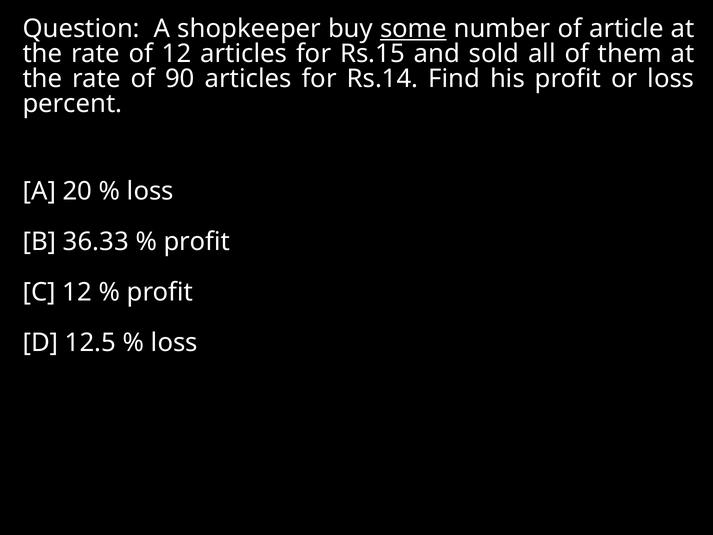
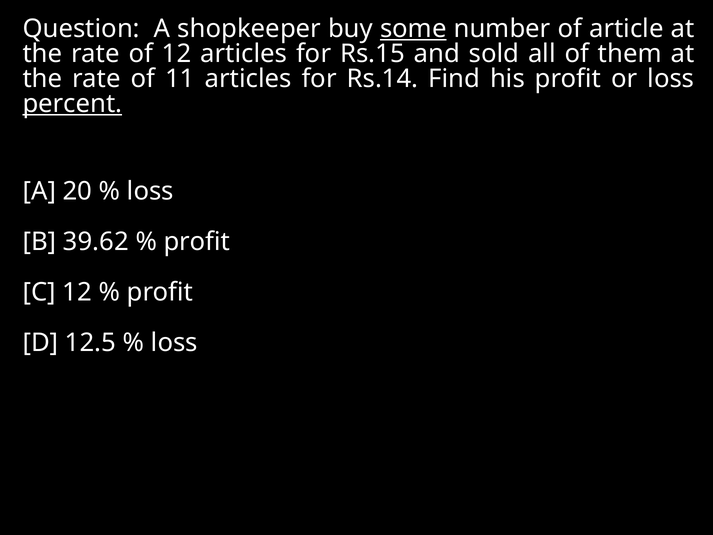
90: 90 -> 11 (180, 79)
percent underline: none -> present (72, 104)
36.33: 36.33 -> 39.62 (96, 242)
